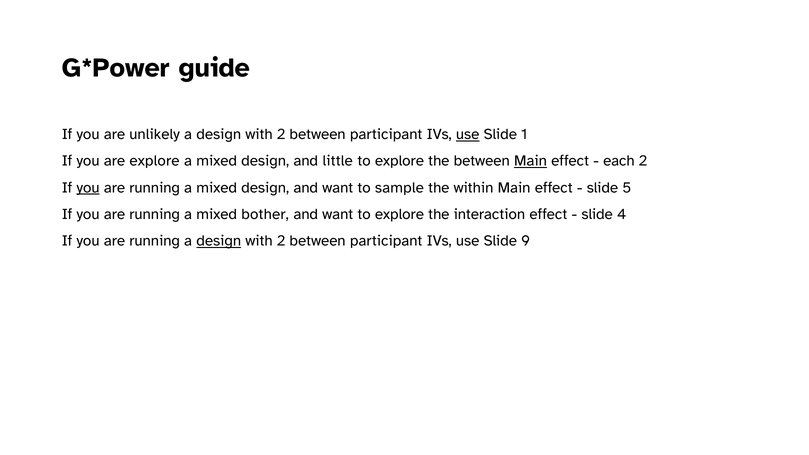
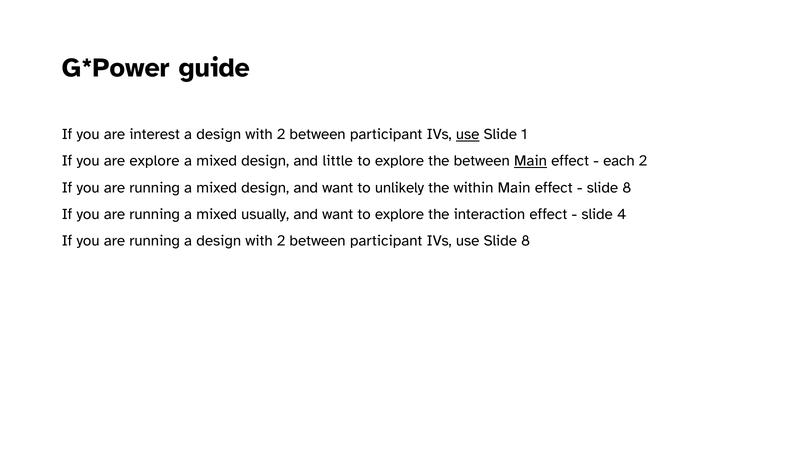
unlikely: unlikely -> interest (155, 134)
you underline: present -> none (88, 188)
sample: sample -> unlikely (400, 188)
5: 5 -> 8 (627, 188)
bother: bother -> usually (265, 214)
design underline: present -> none (219, 241)
use Slide 9: 9 -> 8 (526, 241)
